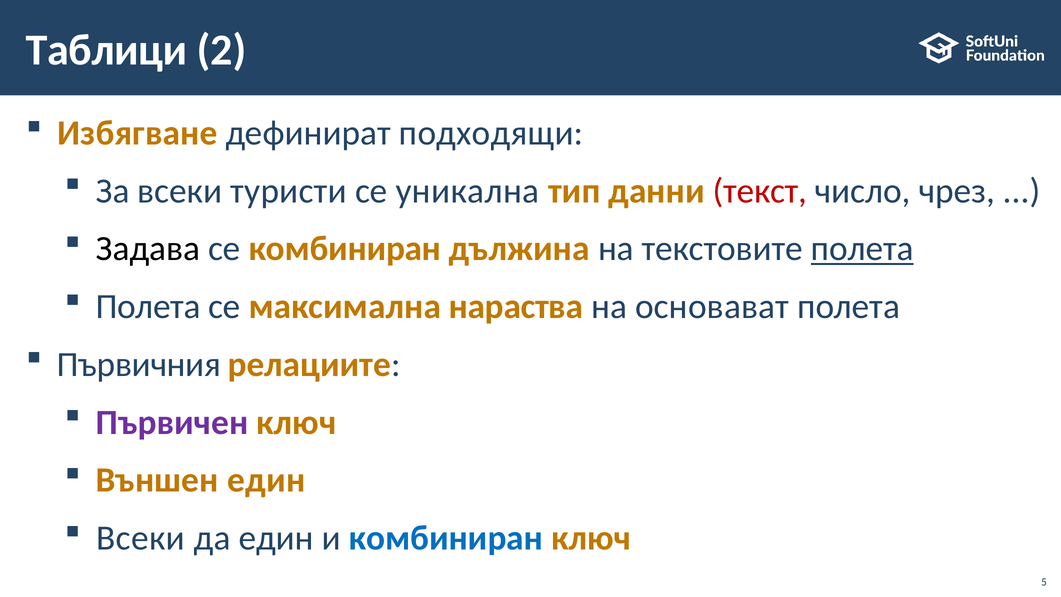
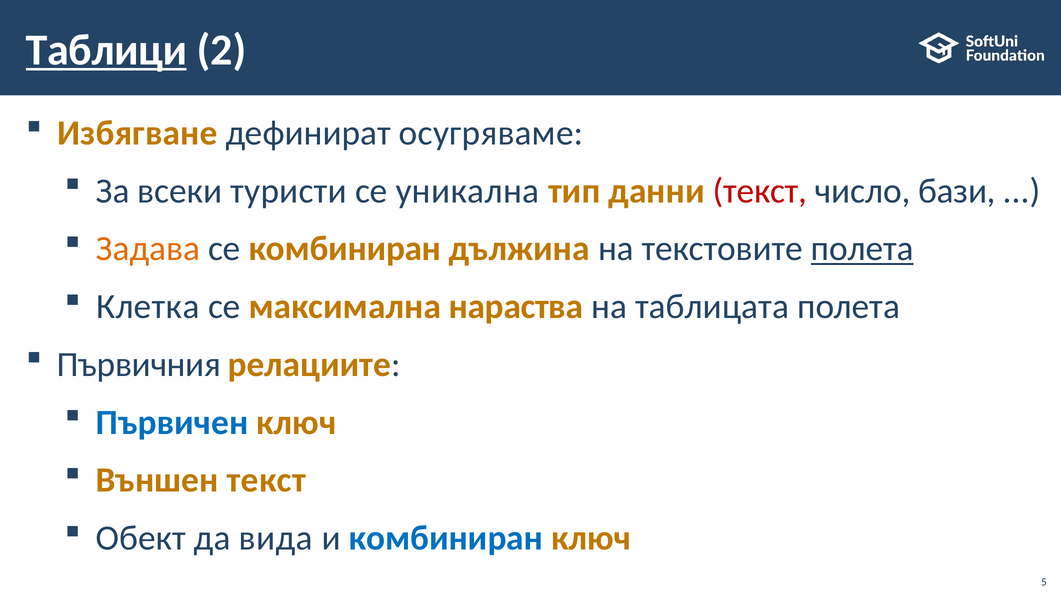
Таблици underline: none -> present (107, 50)
подходящи: подходящи -> осугряваме (491, 133)
чрез: чрез -> бази (957, 191)
Задава colour: black -> orange (148, 249)
Полета: Полета -> Клетка (148, 307)
основават: основават -> таблицата (712, 307)
Първичен colour: purple -> blue (172, 422)
Външен един: един -> текст (266, 480)
Всеки: Всеки -> Обект (141, 538)
да един: един -> вида (276, 538)
